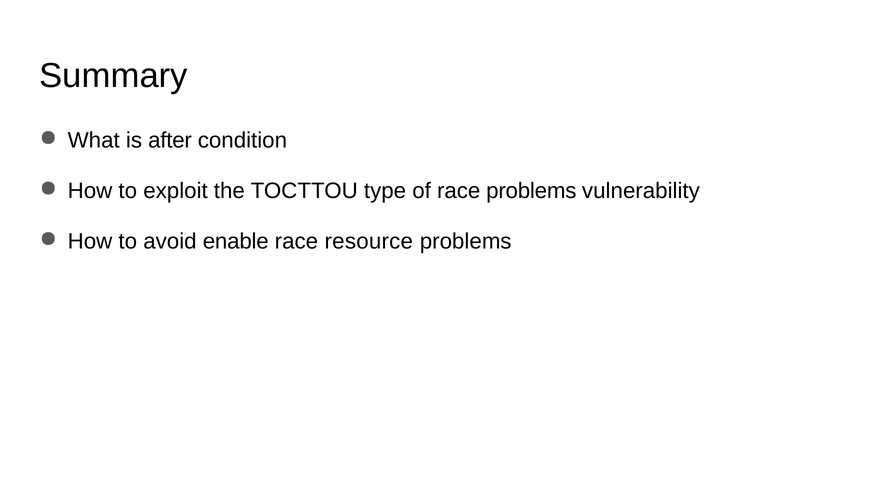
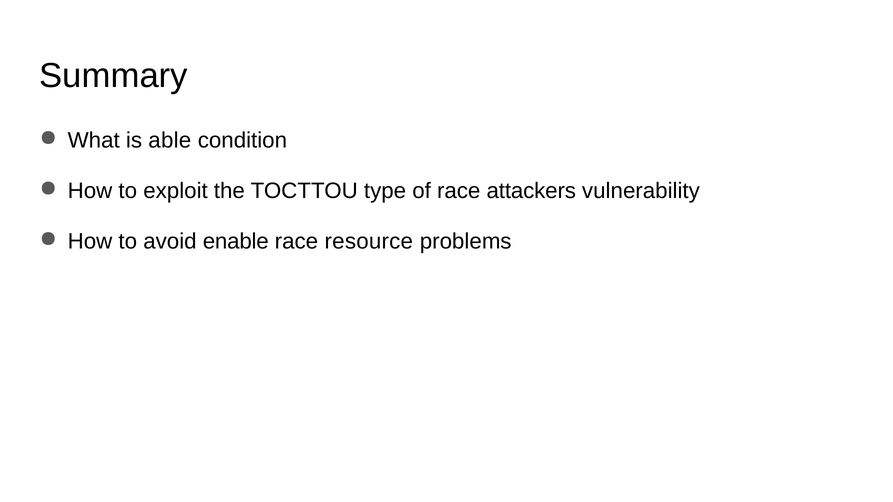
after: after -> able (170, 140)
race problems: problems -> attackers (531, 191)
